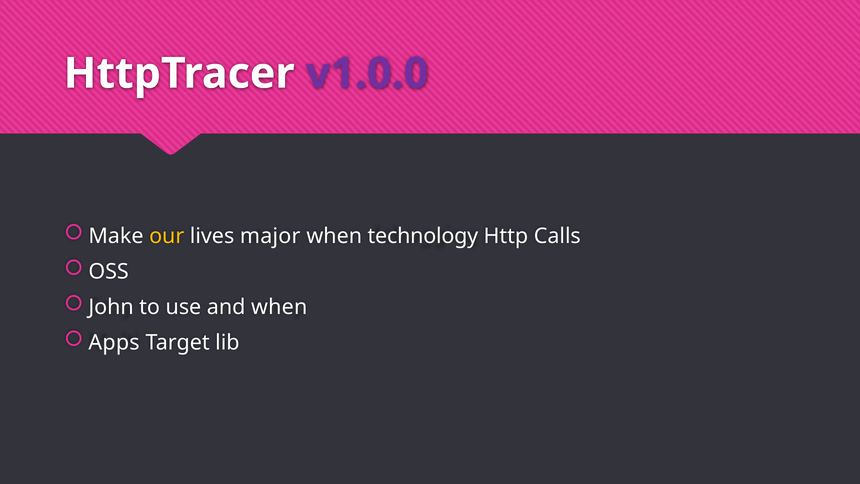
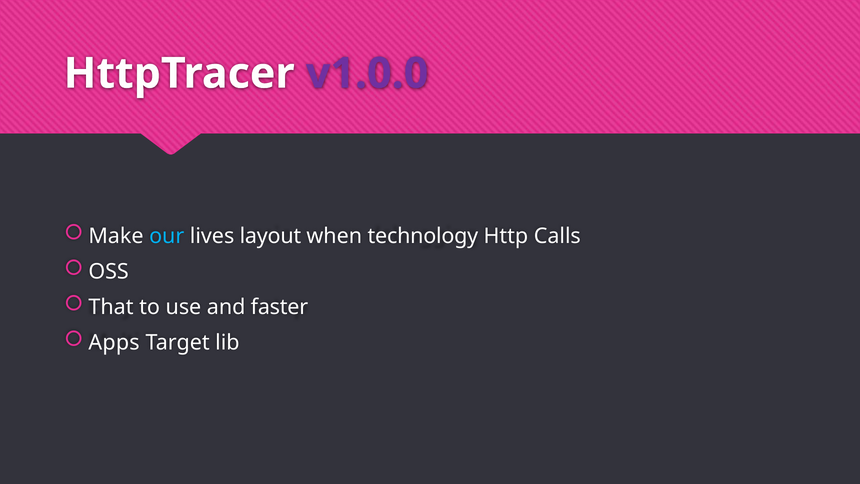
our colour: yellow -> light blue (167, 236)
major: major -> layout (270, 236)
John: John -> That (111, 307)
and when: when -> faster (279, 307)
